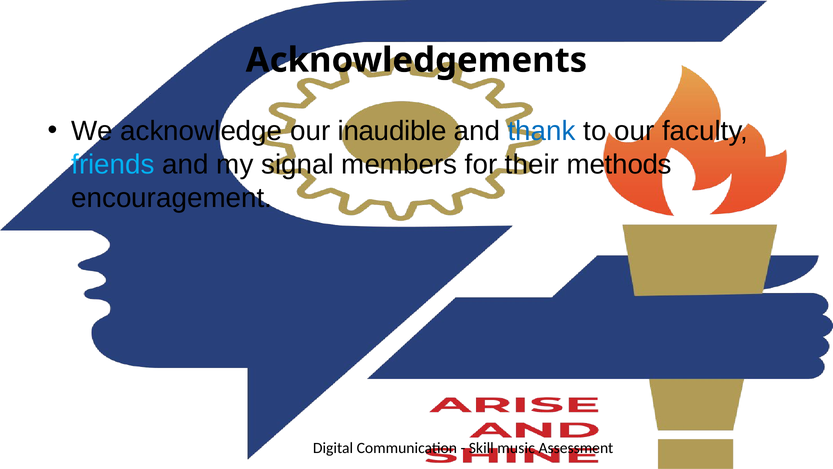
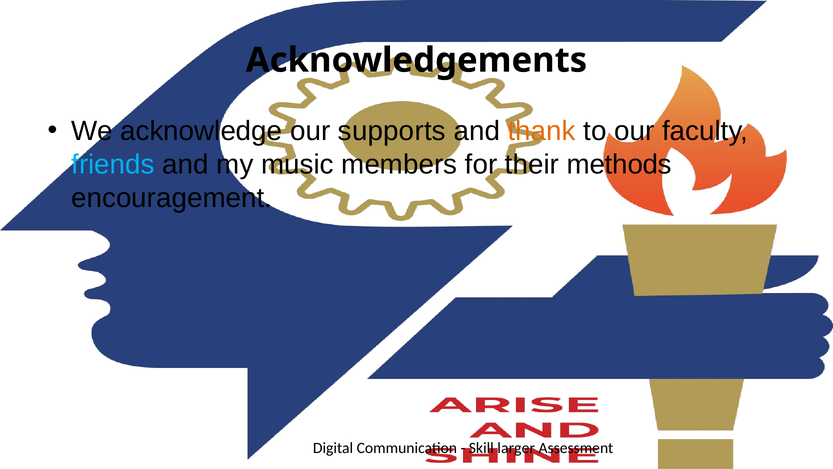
inaudible: inaudible -> supports (392, 131)
thank colour: blue -> orange (542, 131)
signal: signal -> music (297, 164)
music: music -> larger (516, 448)
